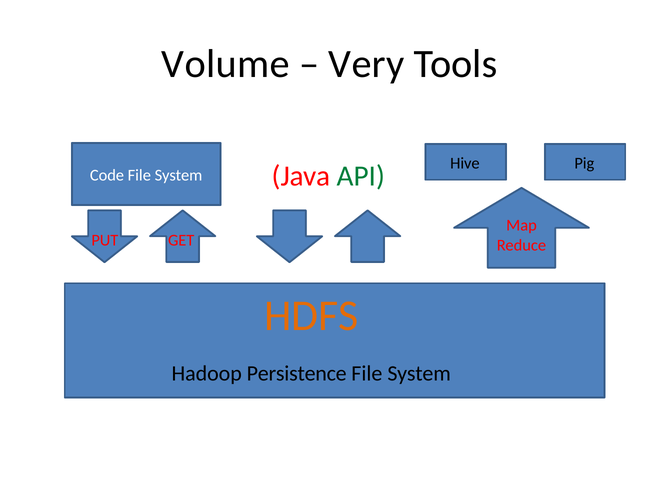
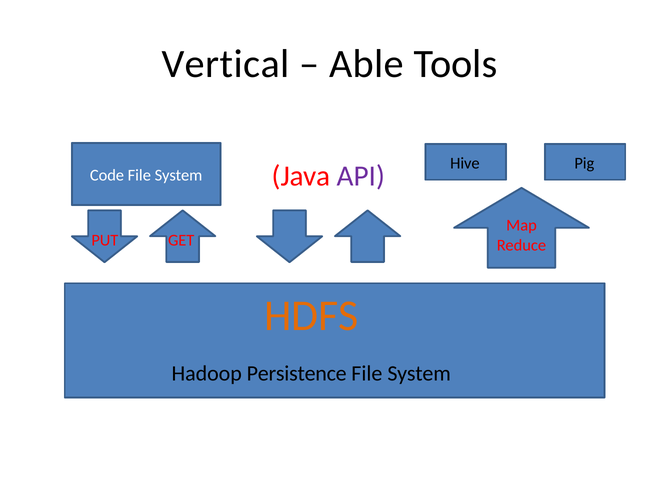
Volume: Volume -> Vertical (226, 64)
Very: Very -> Able (366, 64)
API colour: green -> purple (361, 176)
